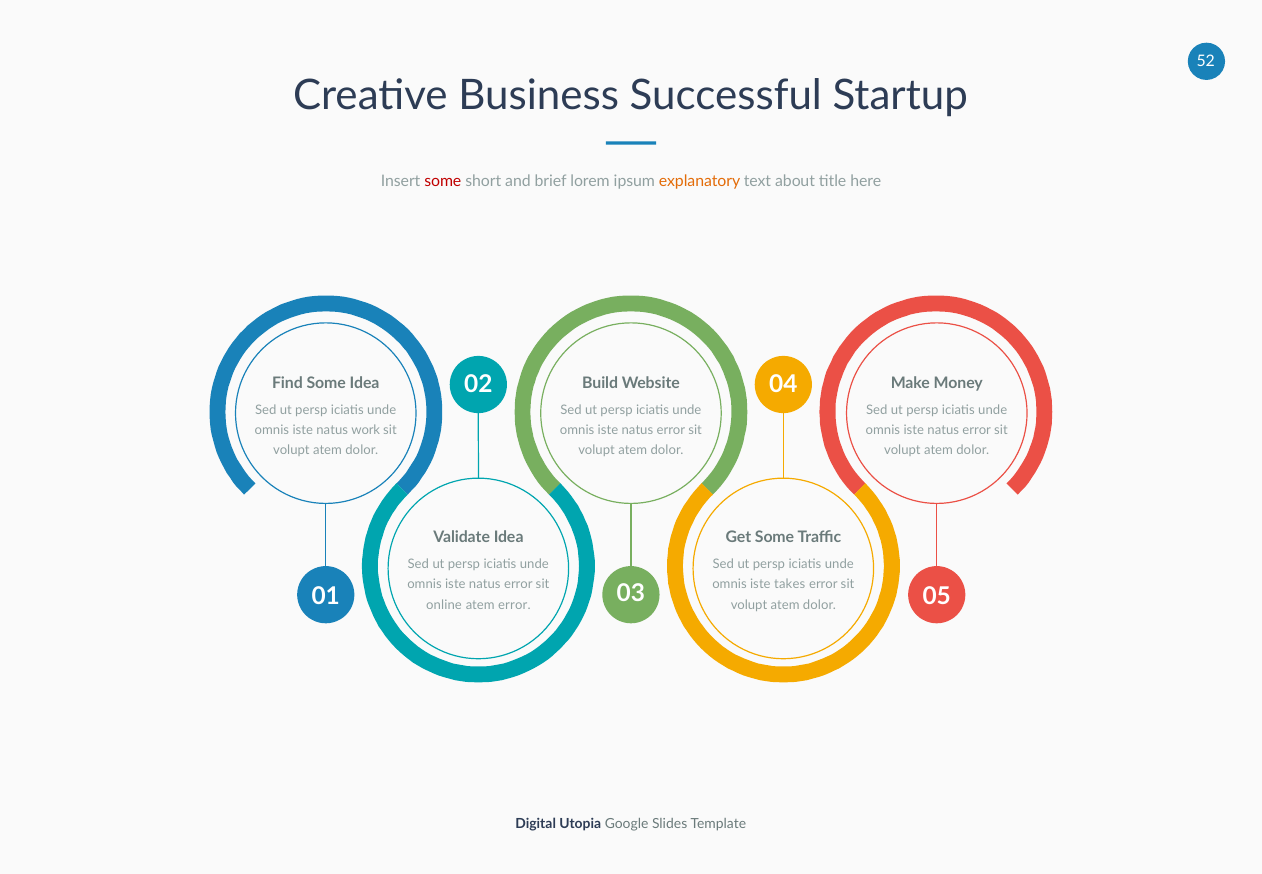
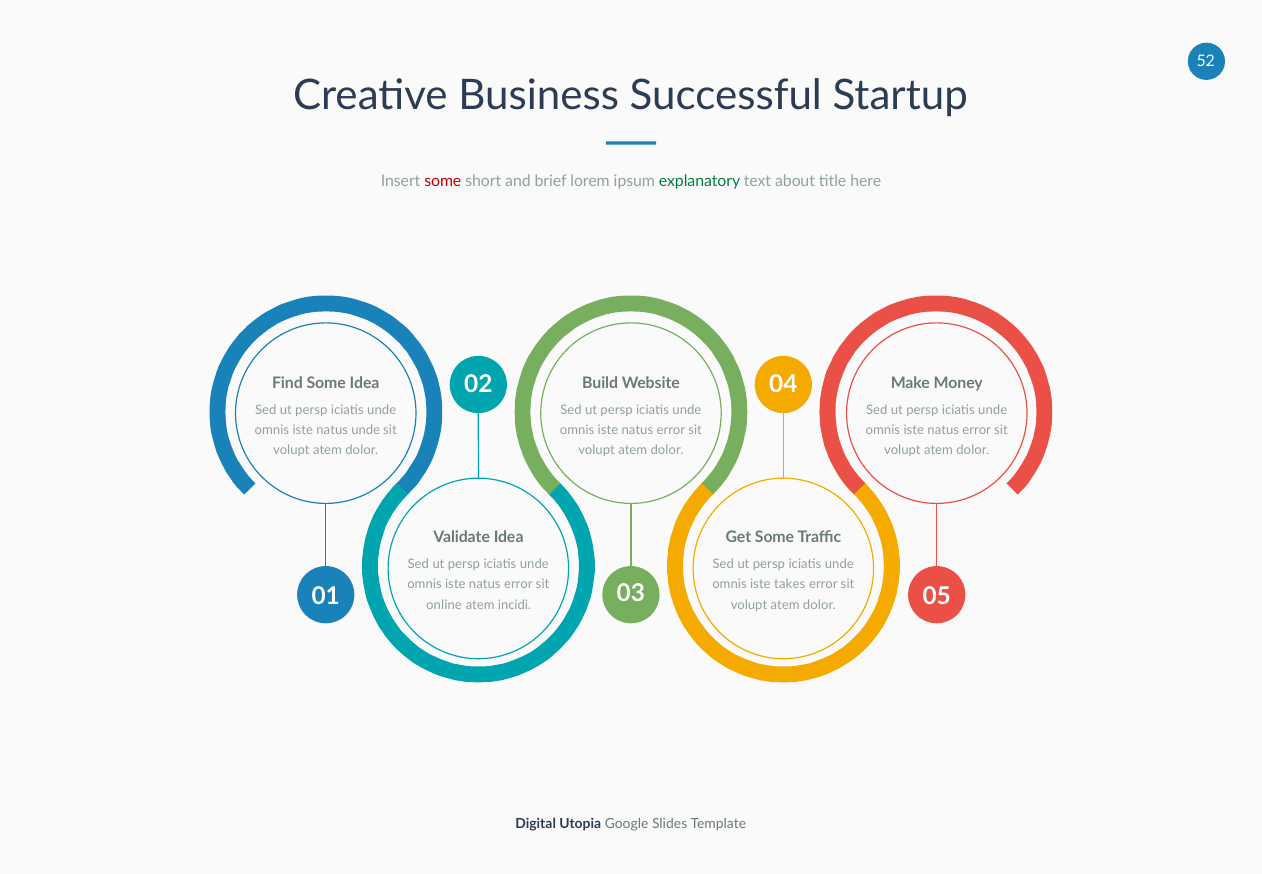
explanatory colour: orange -> green (700, 181)
natus work: work -> unde (366, 430)
atem error: error -> incidi (514, 605)
